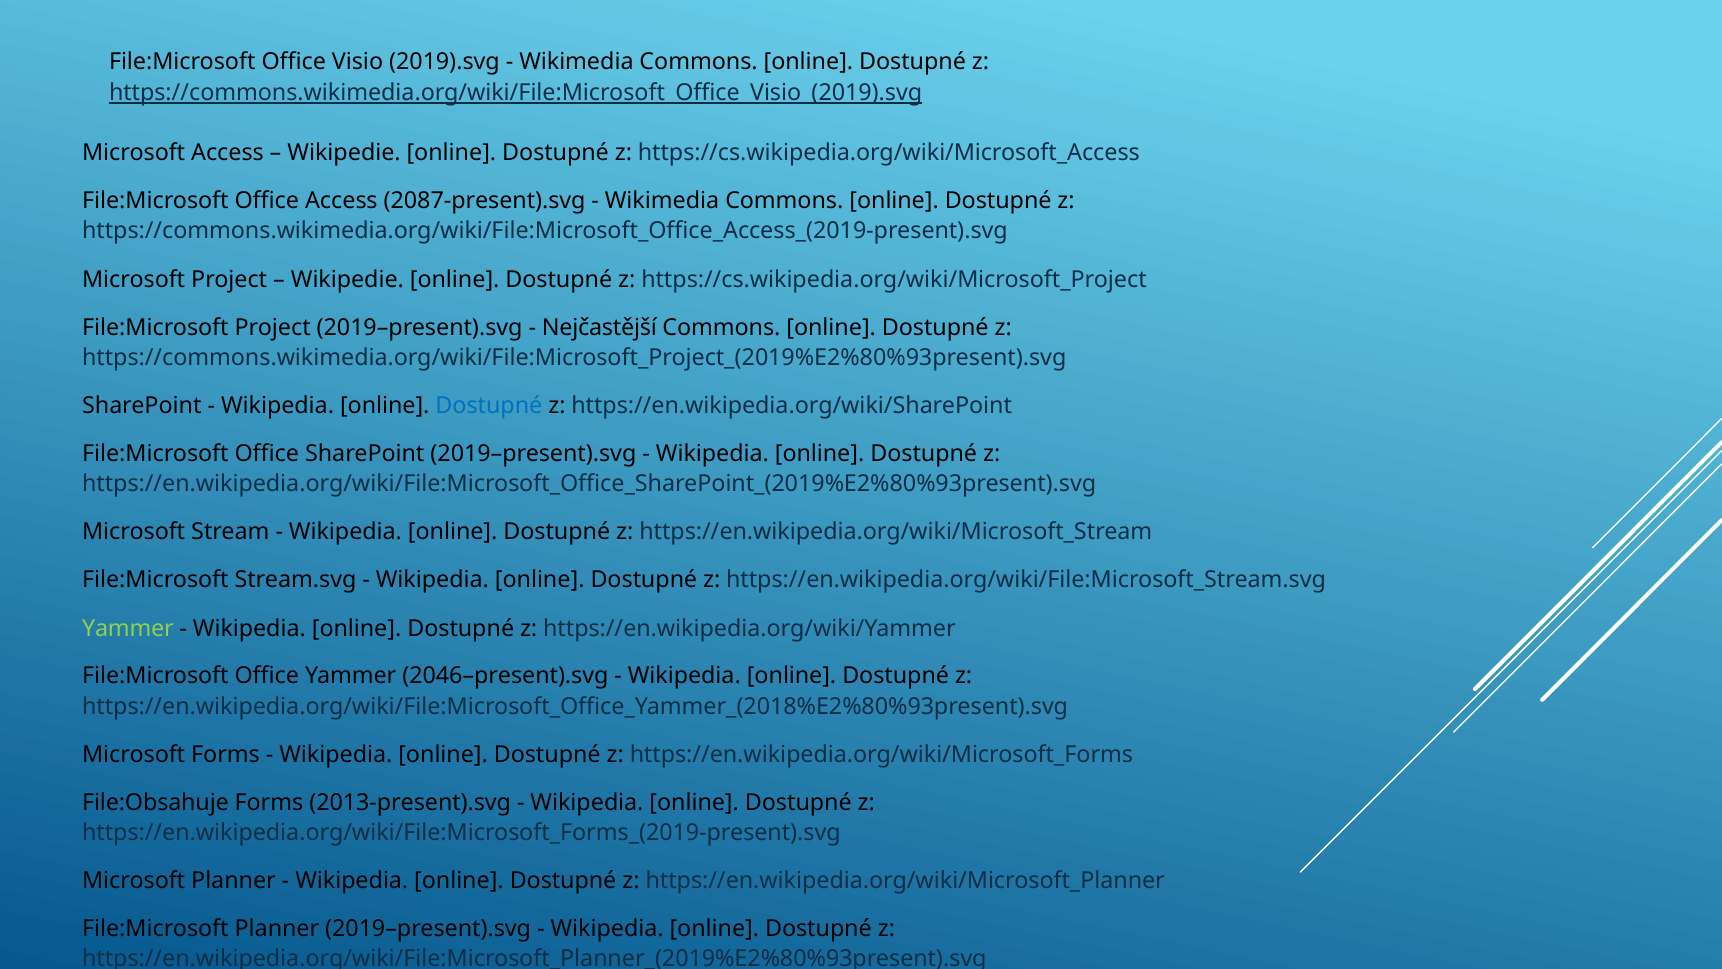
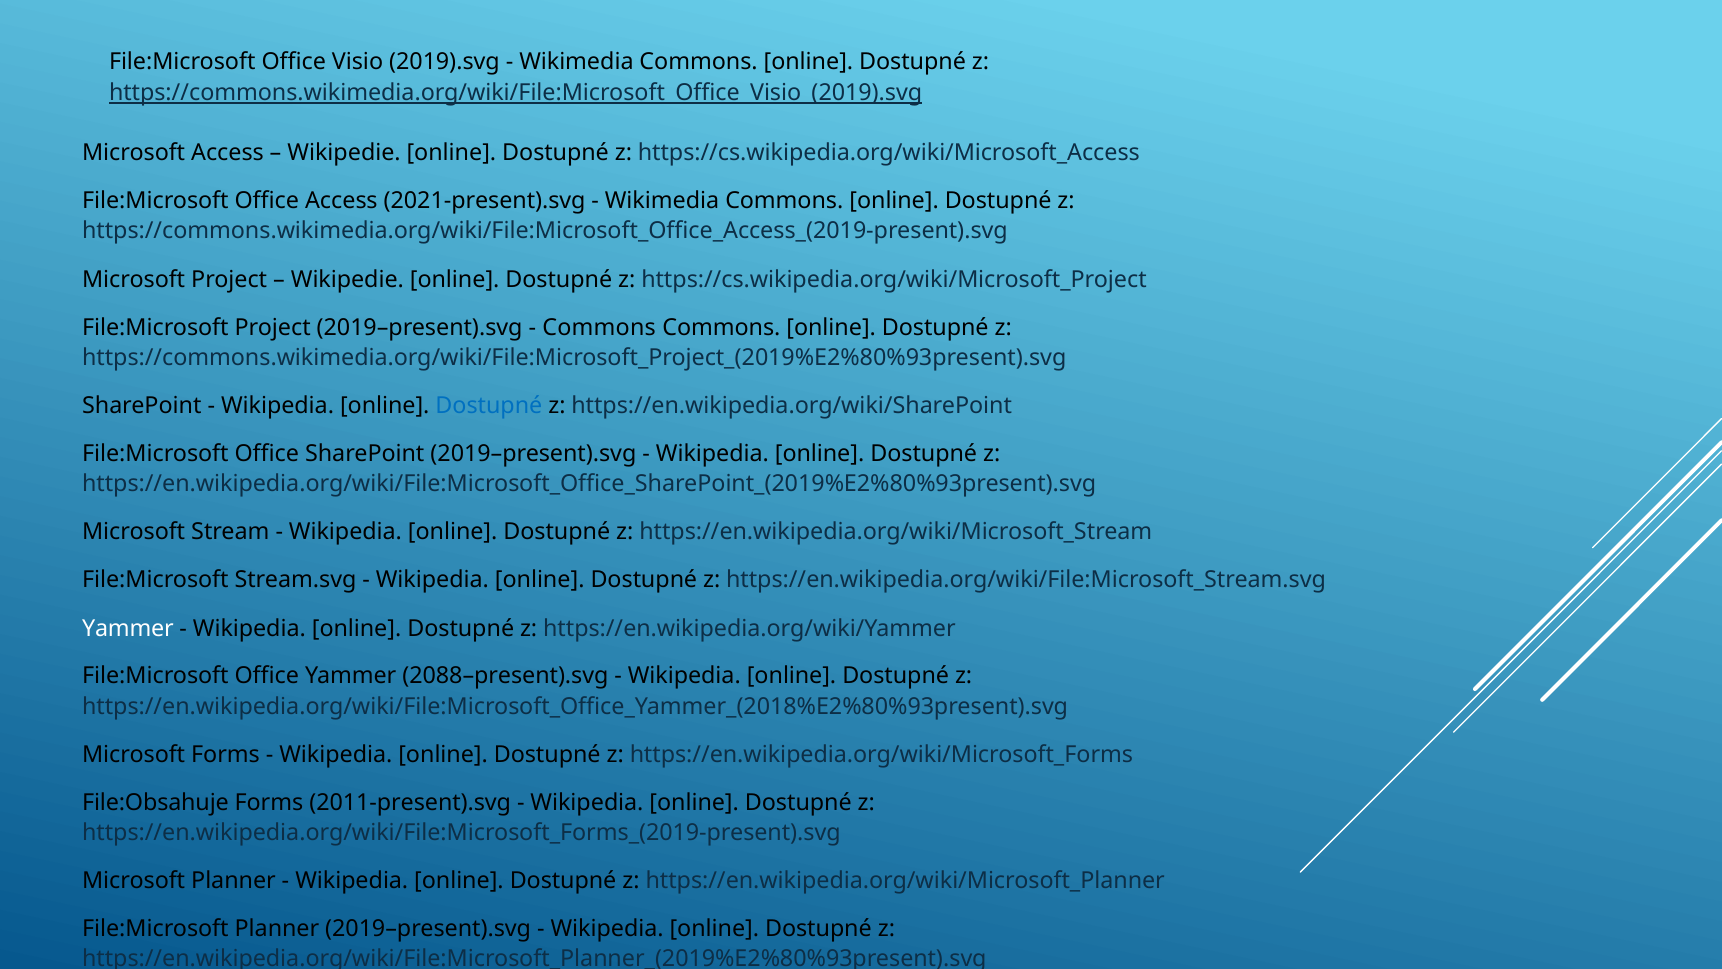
2087-present).svg: 2087-present).svg -> 2021-present).svg (485, 201)
Nejčastější: Nejčastější -> Commons (599, 327)
Yammer colour: light green -> white (128, 628)
2046–present).svg: 2046–present).svg -> 2088–present).svg (505, 676)
2013-present).svg: 2013-present).svg -> 2011-present).svg (410, 802)
